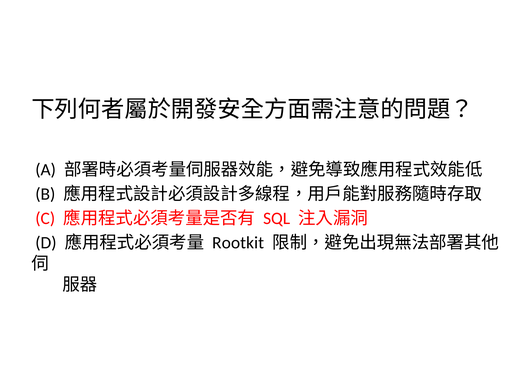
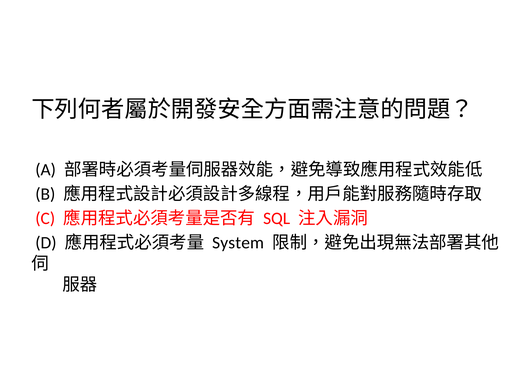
Rootkit: Rootkit -> System (238, 243)
